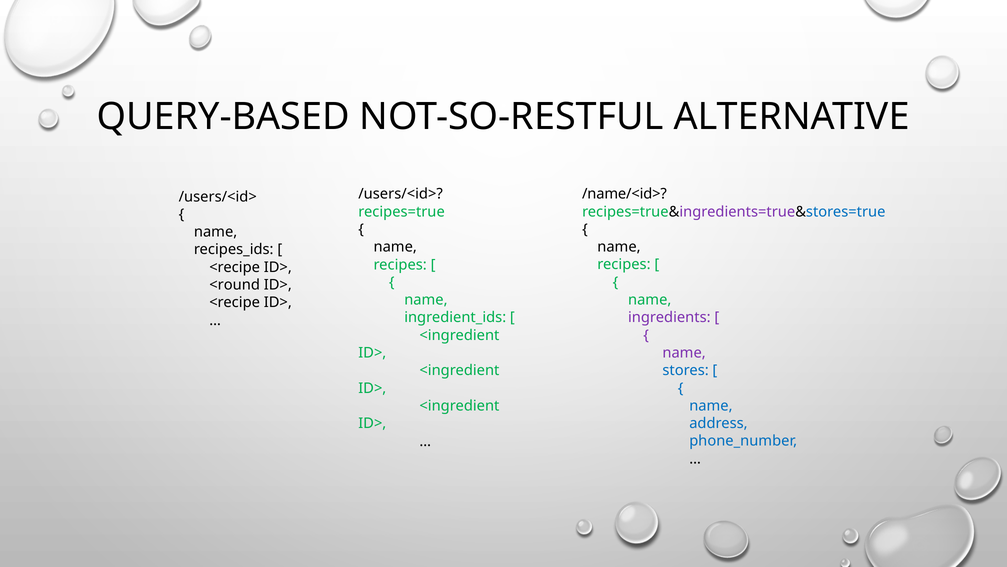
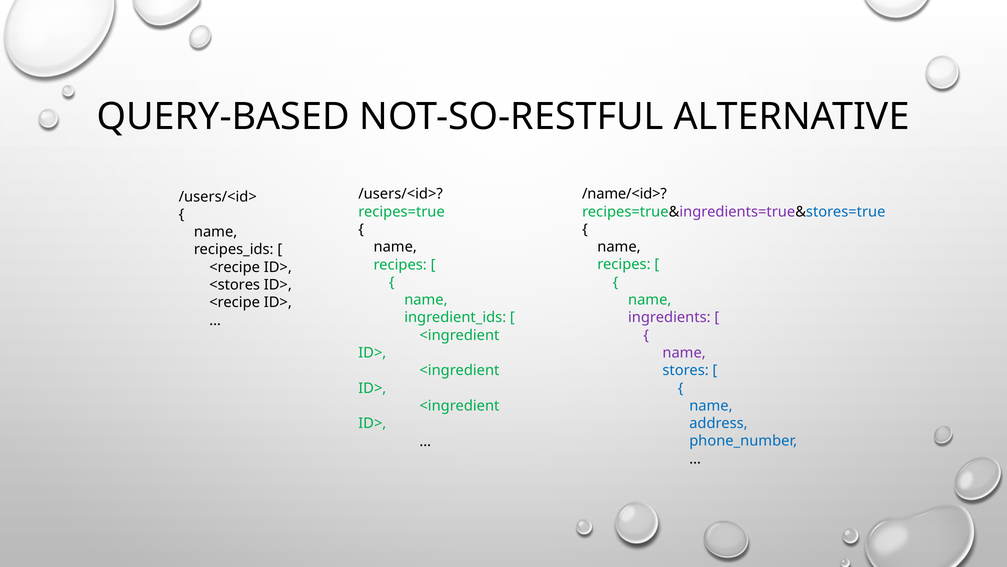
<round: <round -> <stores (235, 285)
